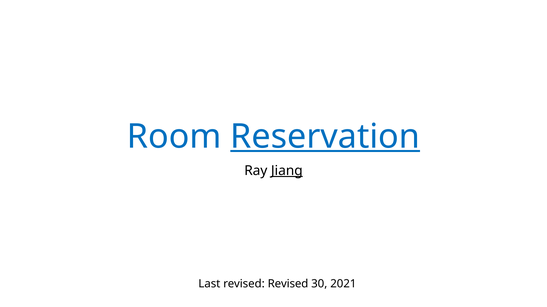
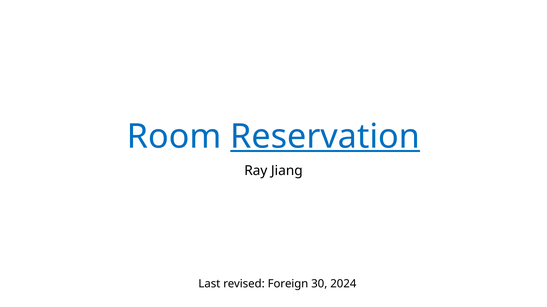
Jiang underline: present -> none (287, 171)
revised Revised: Revised -> Foreign (288, 285)
2021: 2021 -> 2024 (343, 285)
